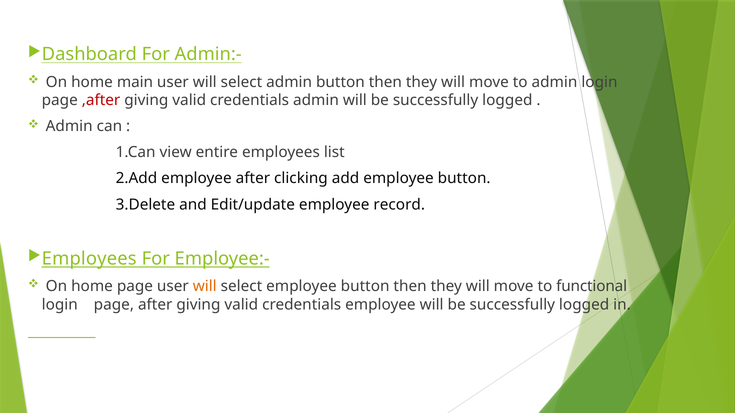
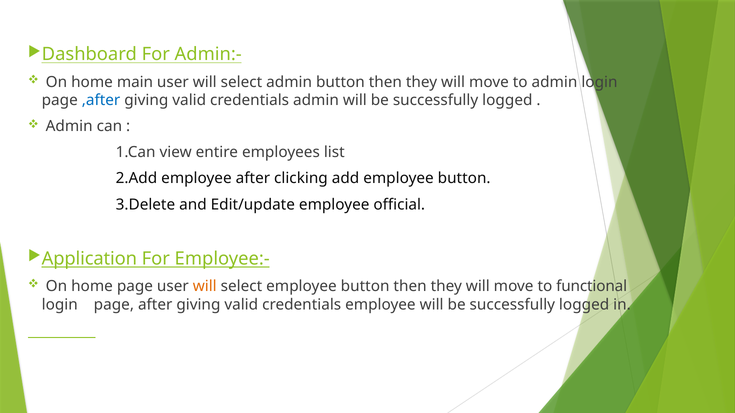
,after colour: red -> blue (101, 101)
record: record -> official (399, 205)
Employees: Employees -> Application (89, 259)
